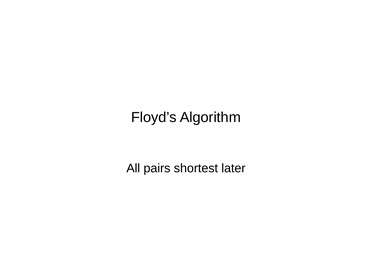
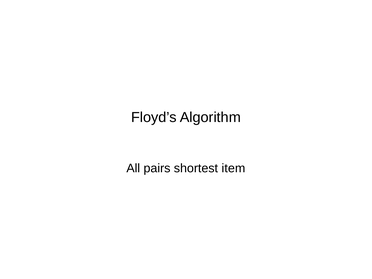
later: later -> item (233, 168)
